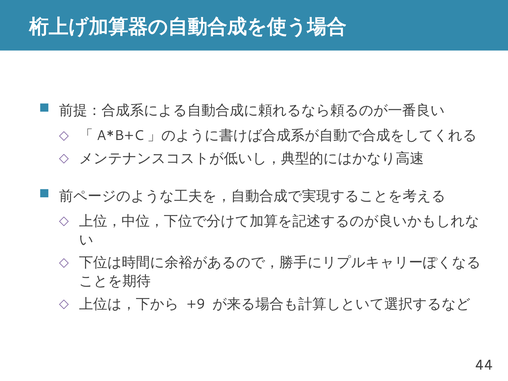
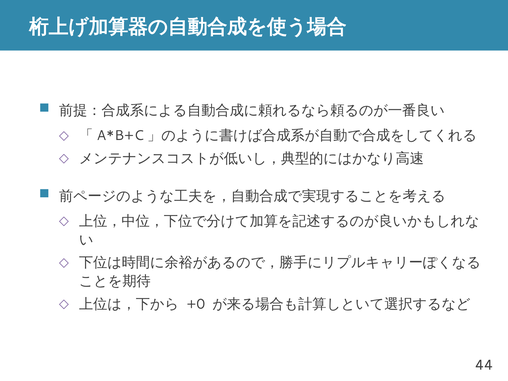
+9: +9 -> +0 (196, 304)
